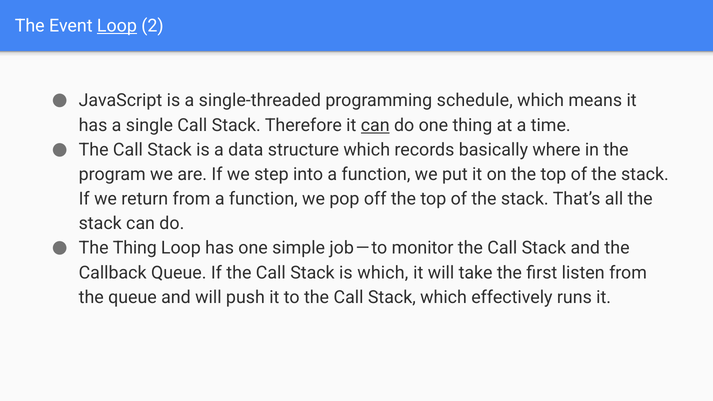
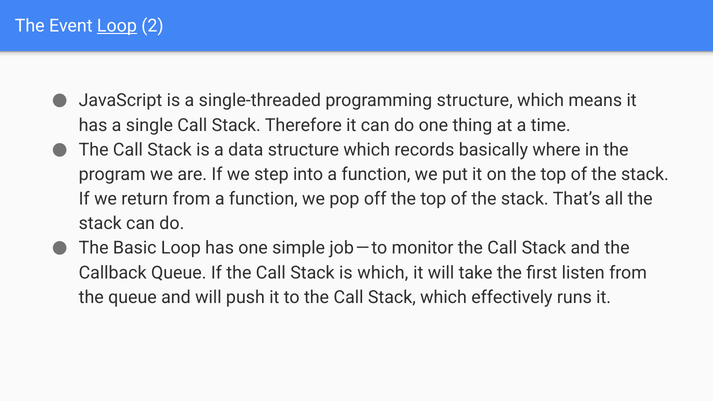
programming schedule: schedule -> structure (475, 101)
can underline: present -> none (375, 125)
The Thing: Thing -> Basic (135, 248)
